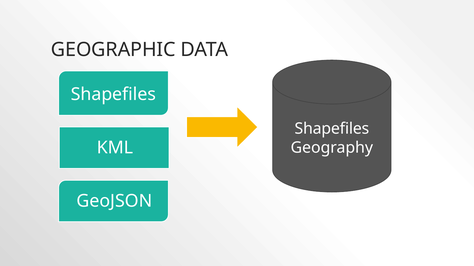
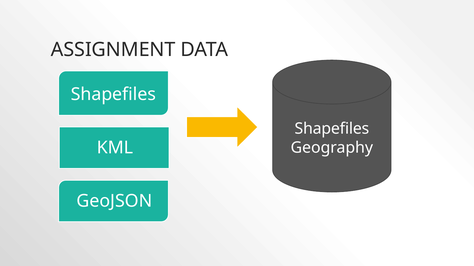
GEOGRAPHIC: GEOGRAPHIC -> ASSIGNMENT (113, 50)
